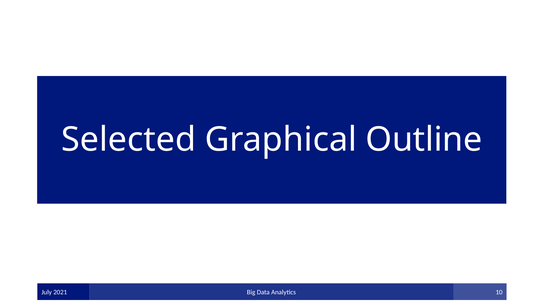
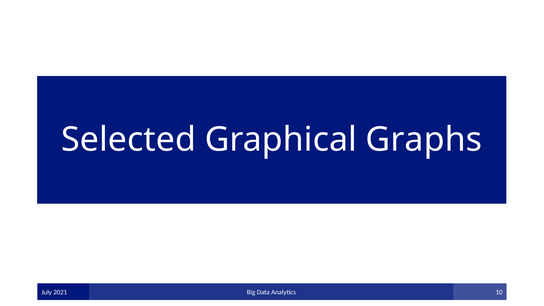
Outline: Outline -> Graphs (424, 140)
